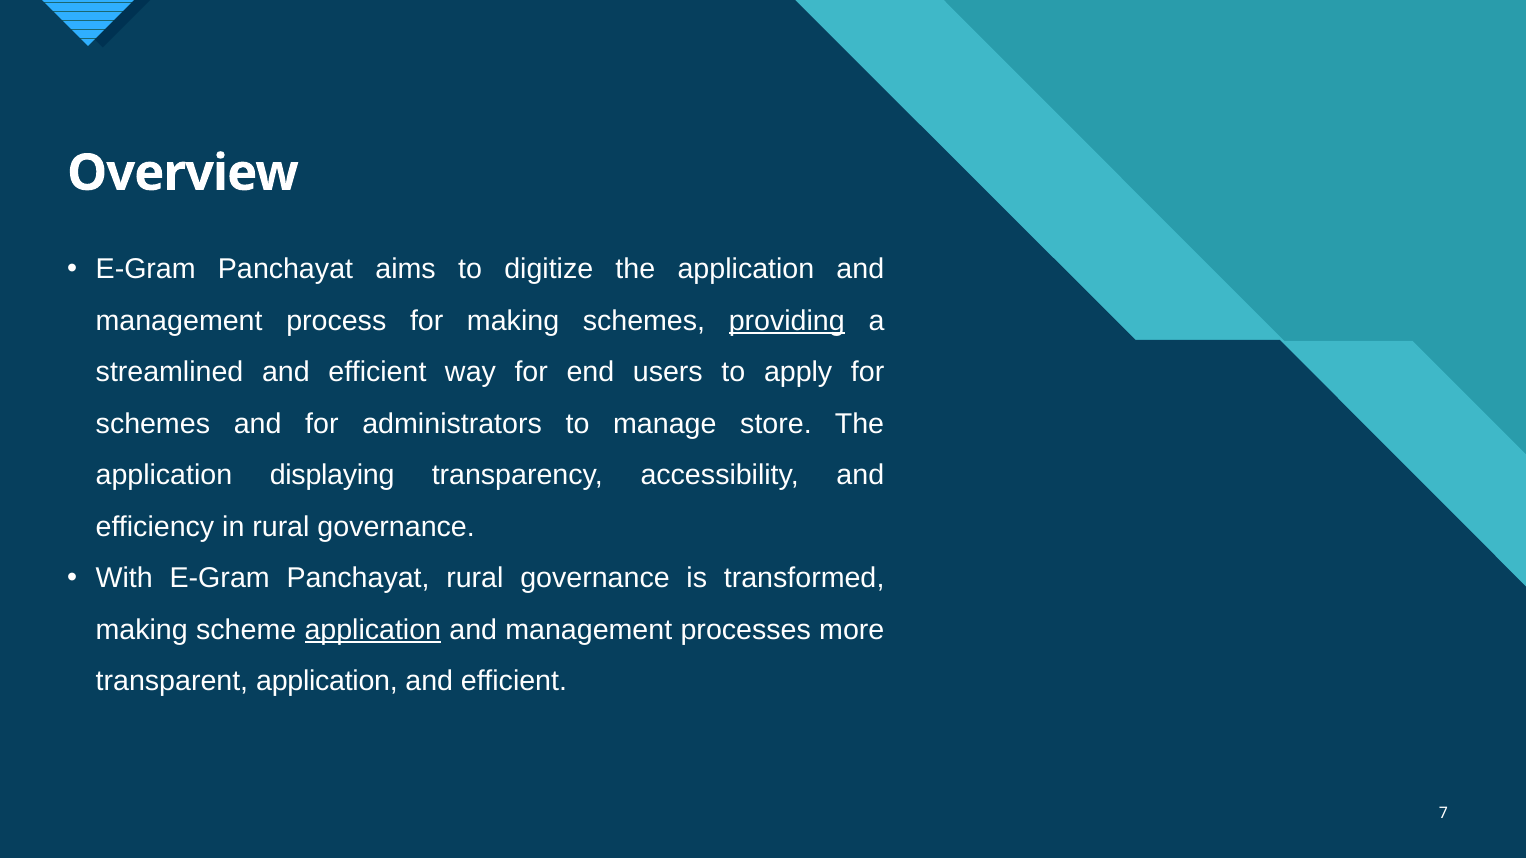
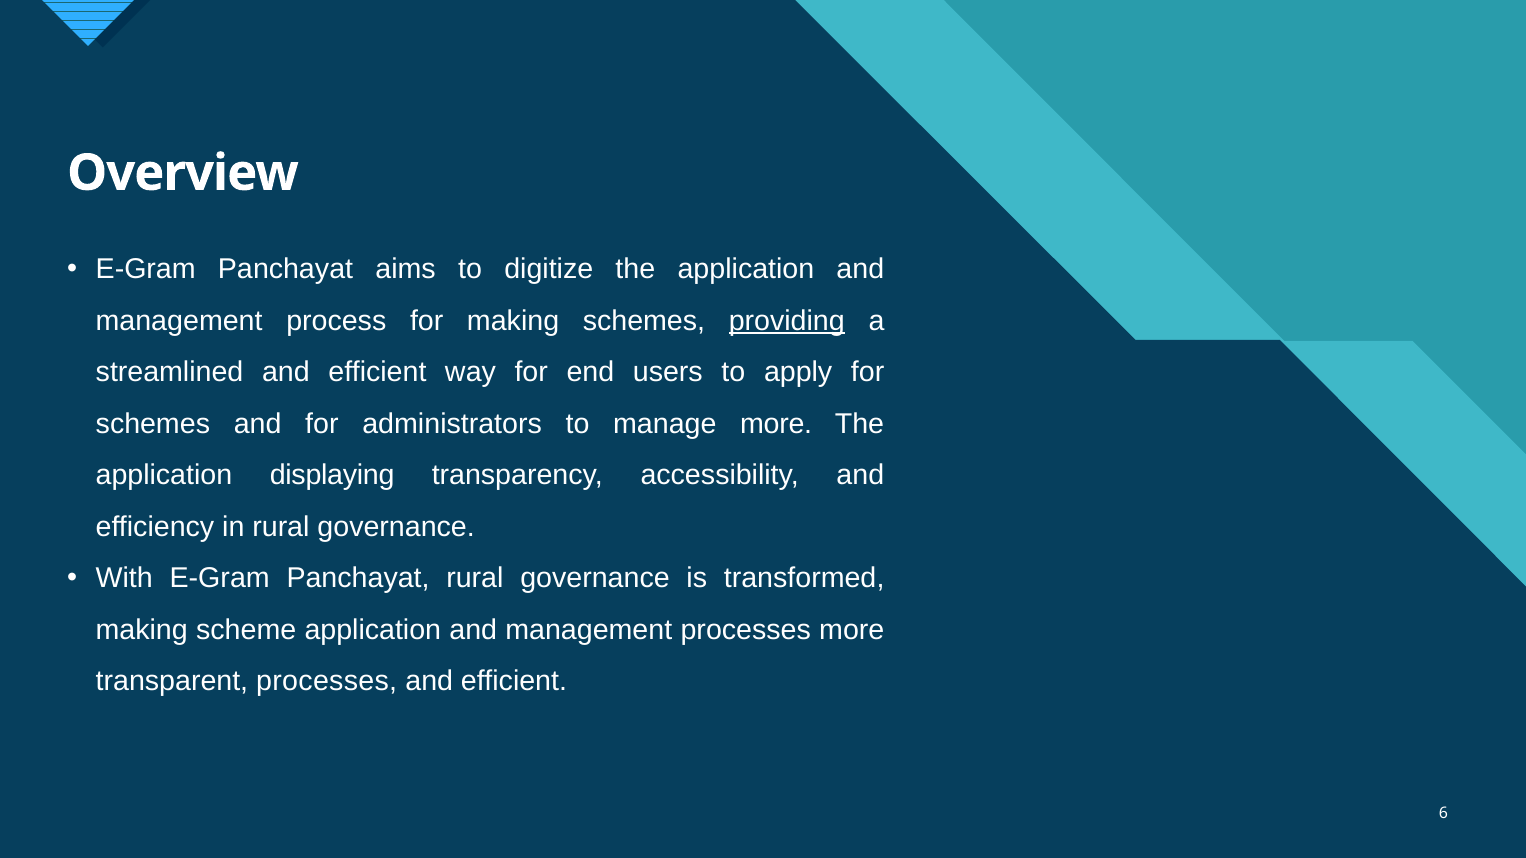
manage store: store -> more (776, 424)
application underline: present -> none (373, 630)
transparent application: application -> processes (327, 682)
7: 7 -> 6 (1443, 813)
